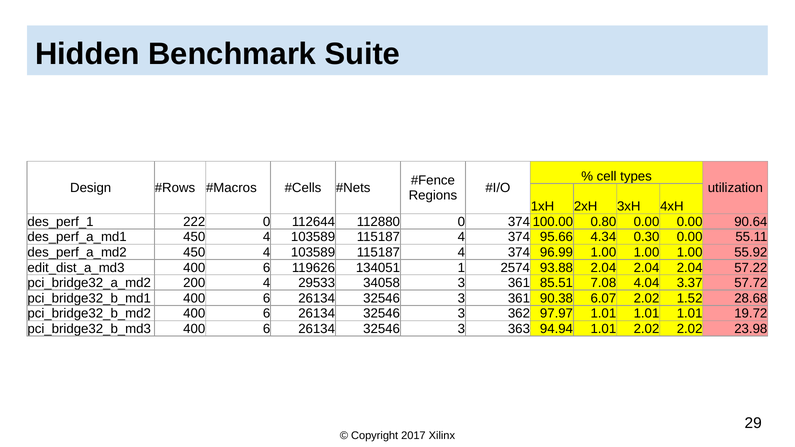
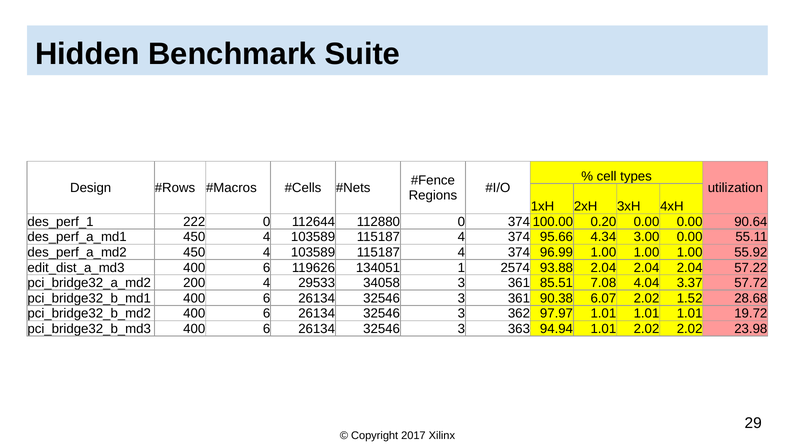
0.80: 0.80 -> 0.20 (603, 222)
0.30: 0.30 -> 3.00 (647, 237)
